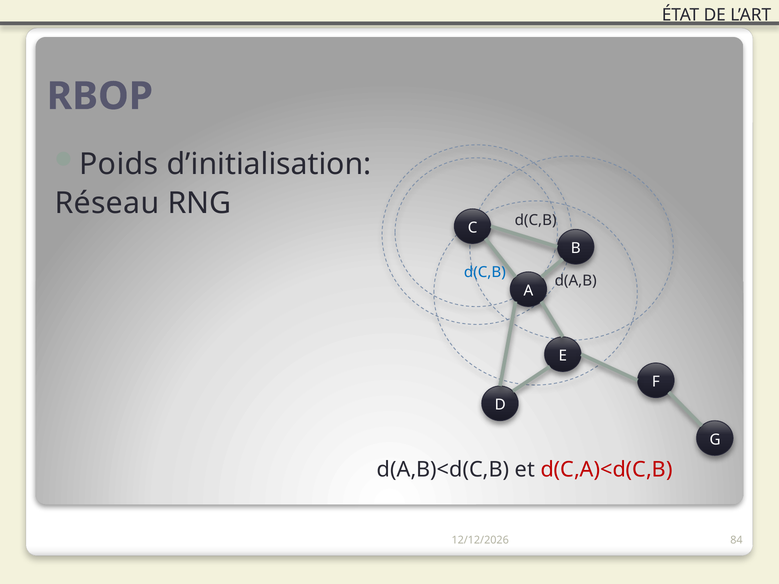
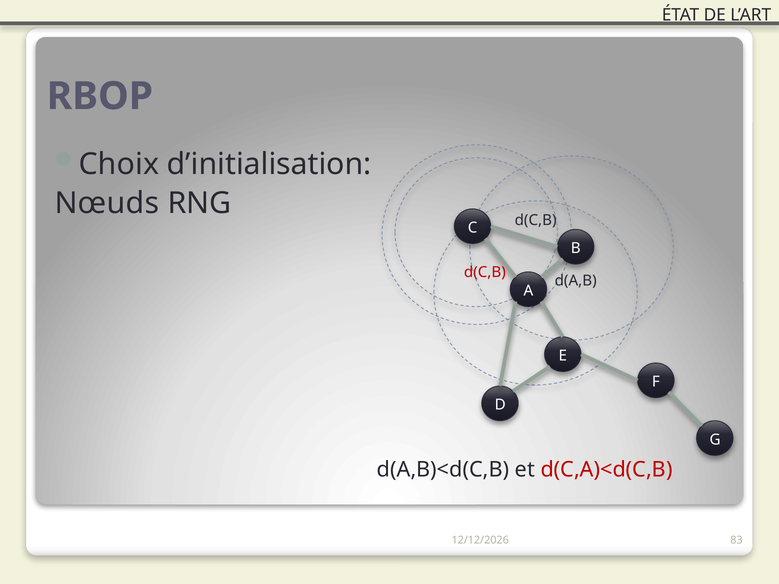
Poids: Poids -> Choix (119, 164)
Réseau: Réseau -> Nœuds (107, 203)
d(C,B colour: blue -> red (485, 272)
84: 84 -> 83 (736, 541)
